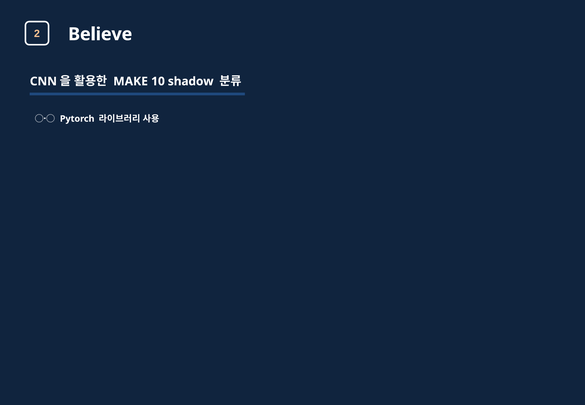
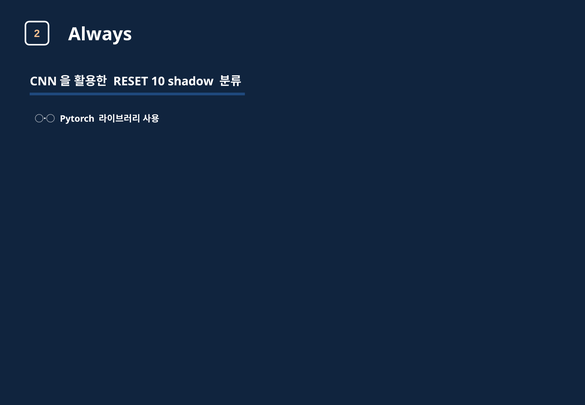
Believe: Believe -> Always (100, 34)
MAKE: MAKE -> RESET (131, 81)
